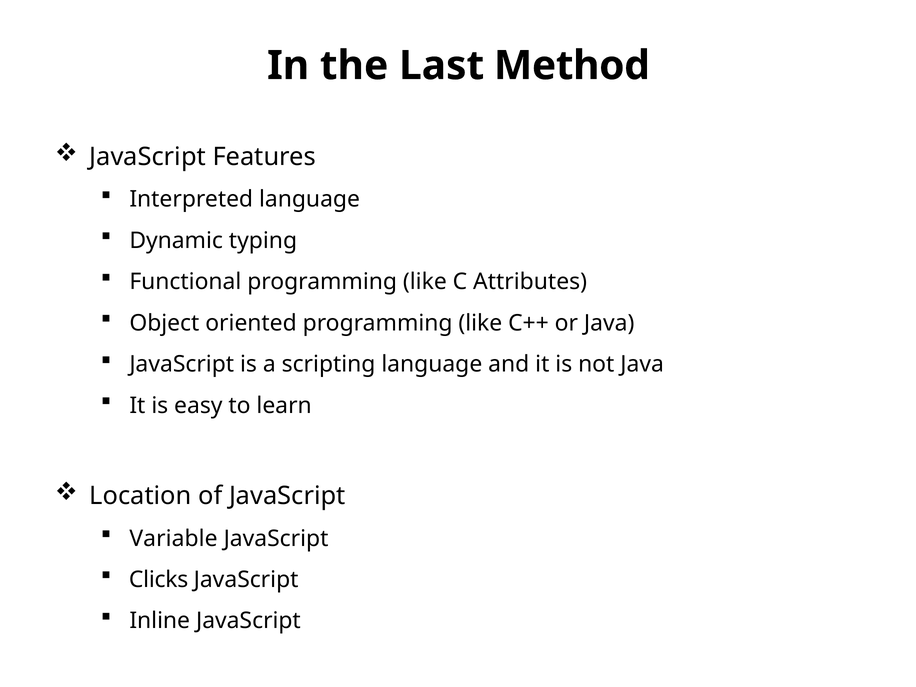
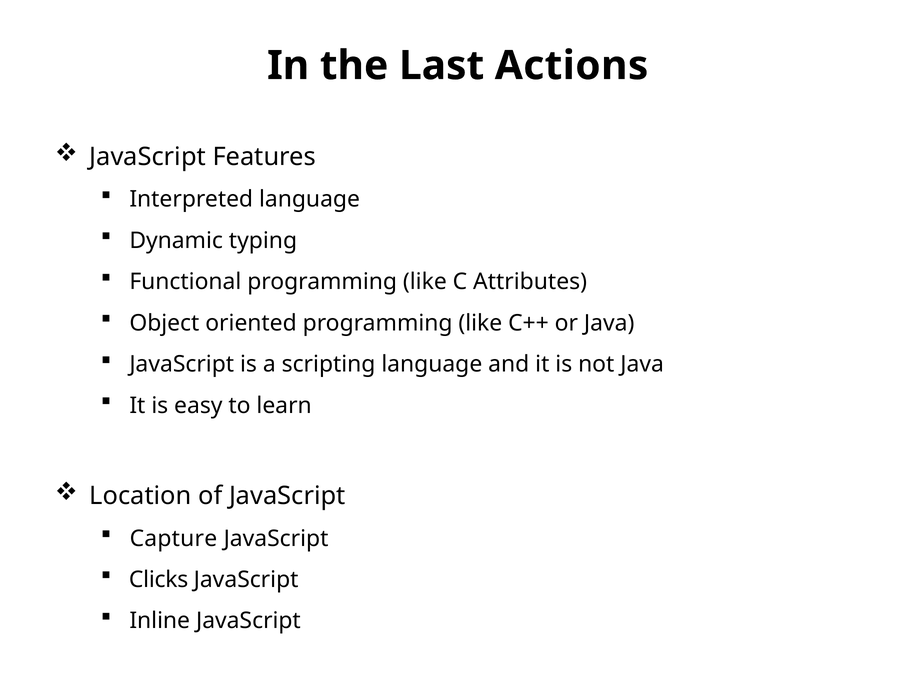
Method: Method -> Actions (572, 66)
Variable: Variable -> Capture (173, 538)
